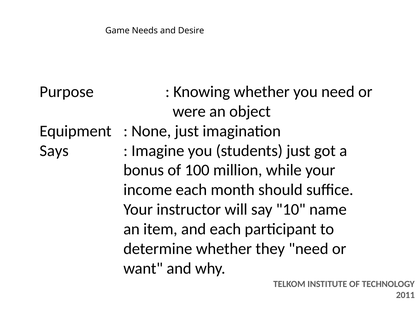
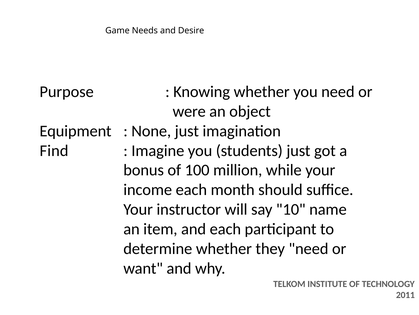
Says: Says -> Find (54, 150)
